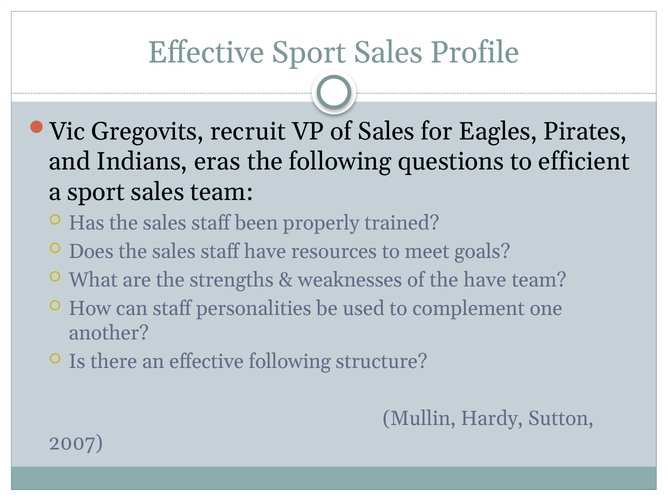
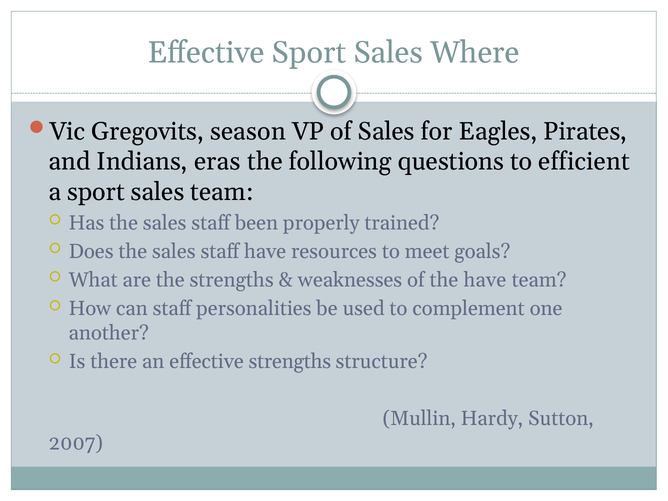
Profile: Profile -> Where (475, 53)
recruit: recruit -> season (248, 132)
effective following: following -> strengths (290, 362)
